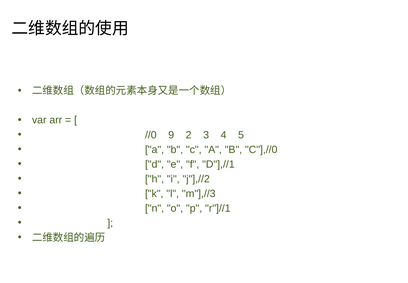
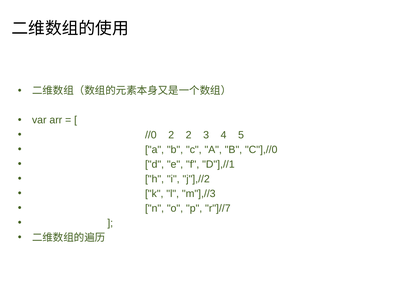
//0 9: 9 -> 2 (171, 135)
r"]//1: r"]//1 -> r"]//7 (218, 208)
